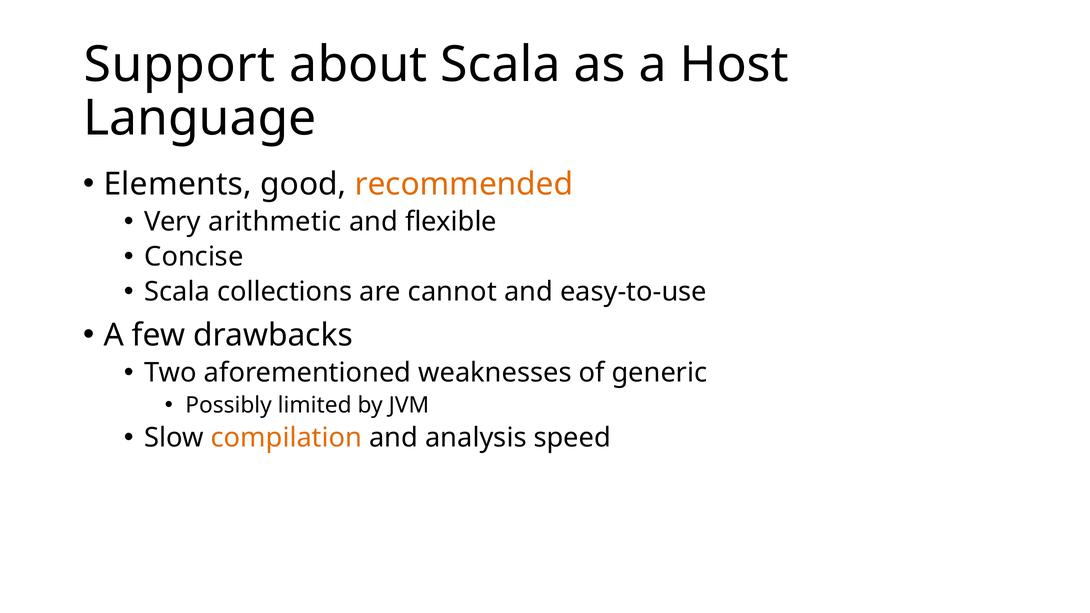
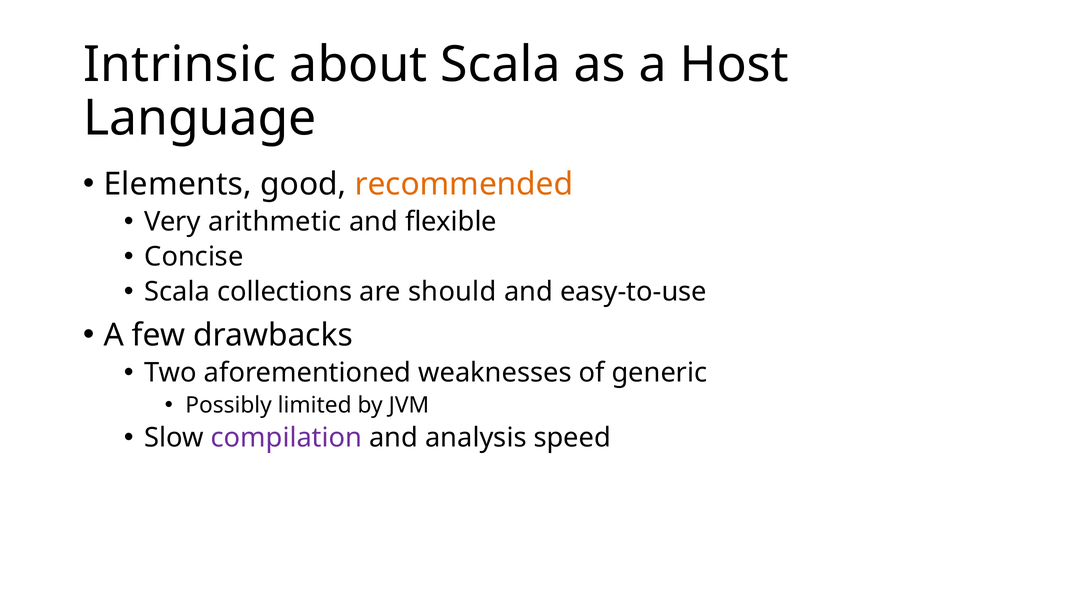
Support: Support -> Intrinsic (180, 65)
cannot: cannot -> should (452, 292)
compilation colour: orange -> purple (286, 438)
